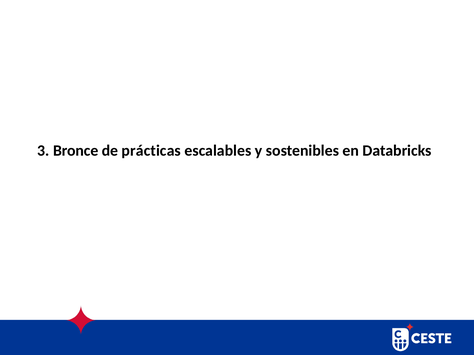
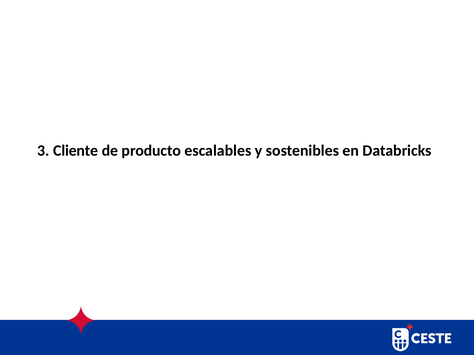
Bronce: Bronce -> Cliente (76, 151)
prácticas: prácticas -> producto (151, 151)
